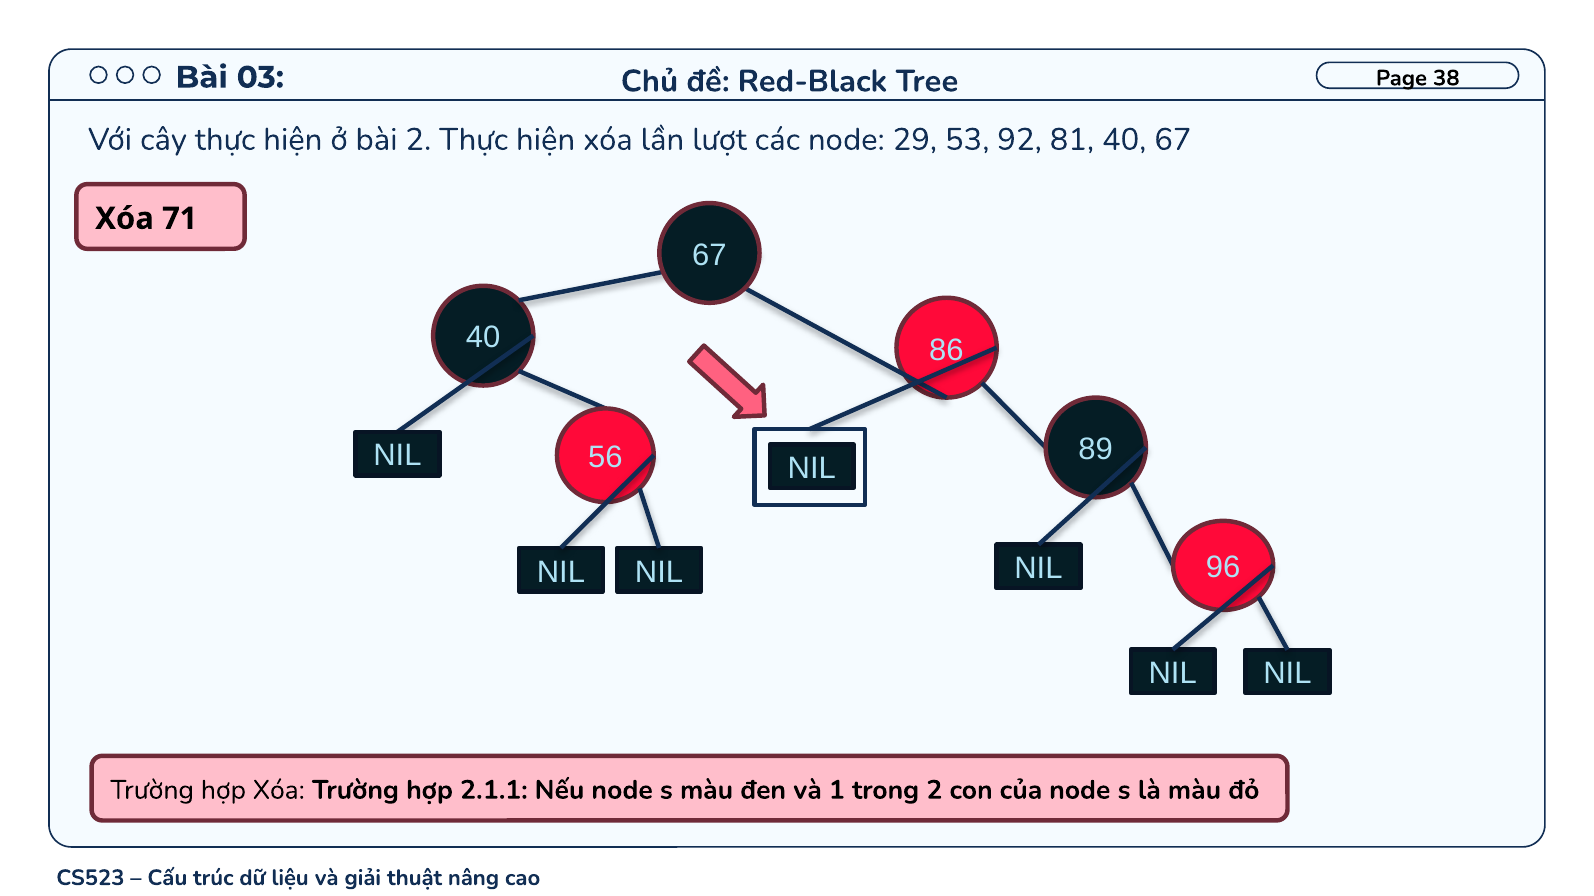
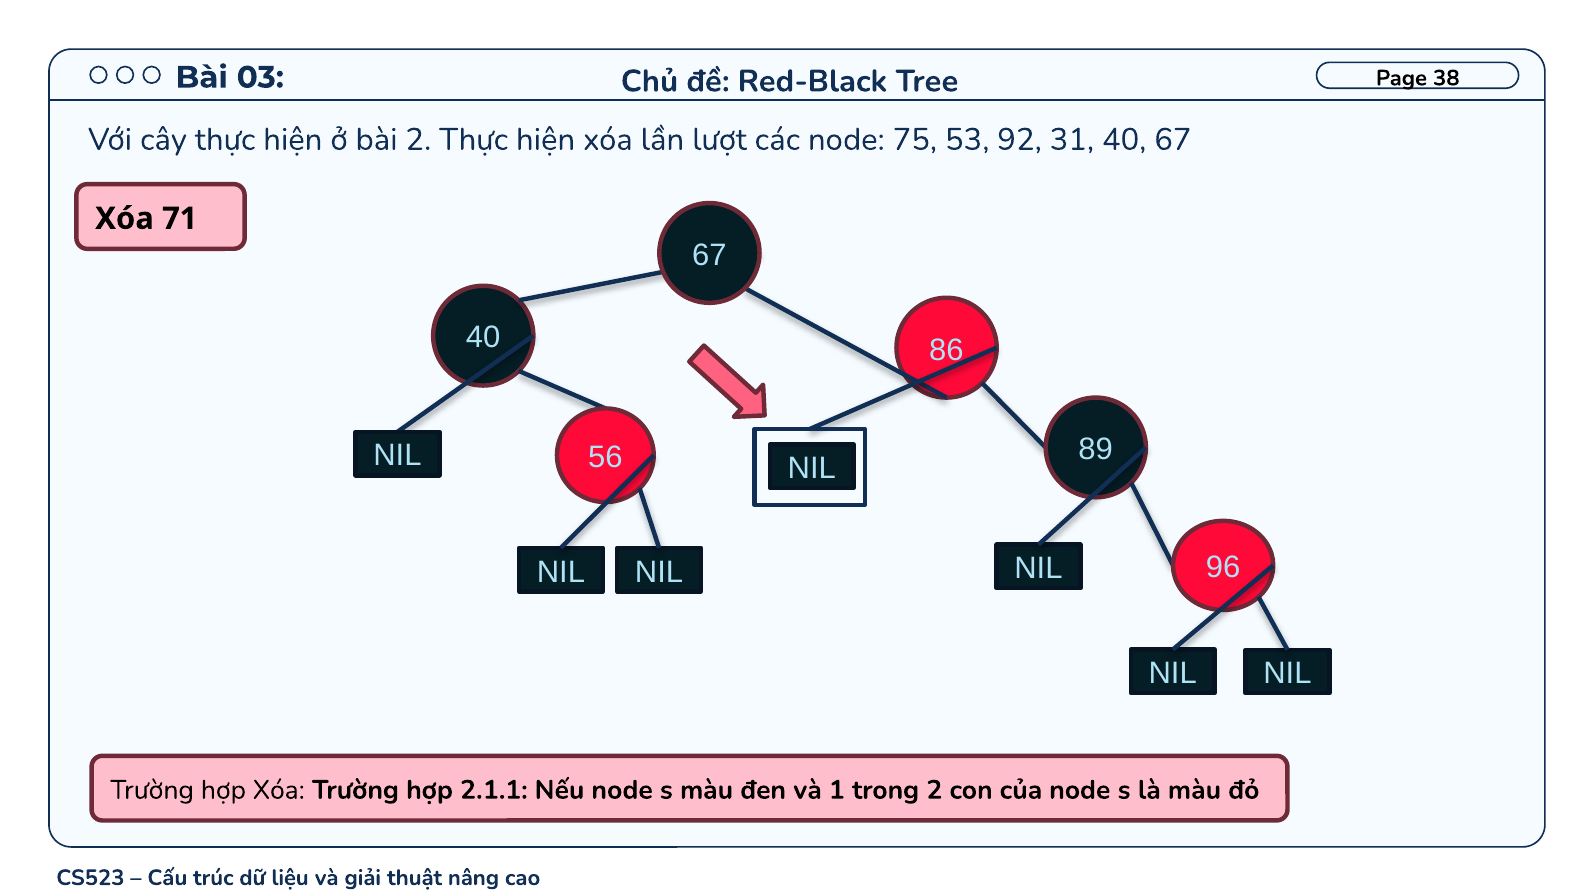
29: 29 -> 75 (915, 140)
81: 81 -> 31 (1072, 140)
